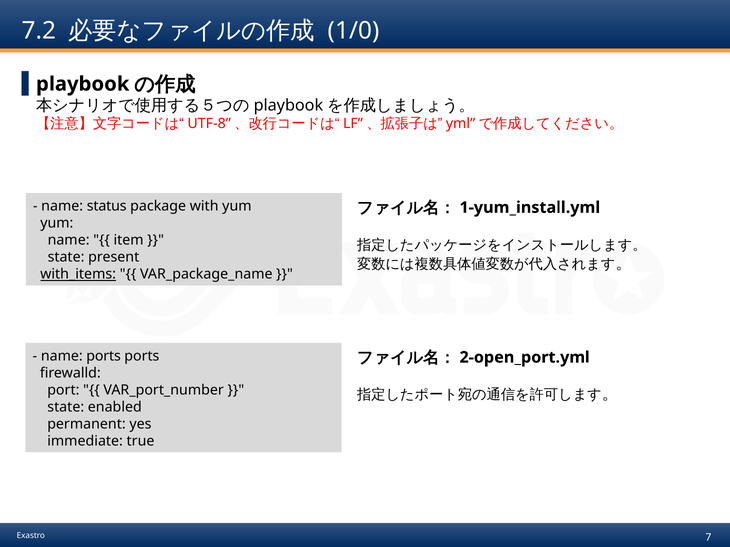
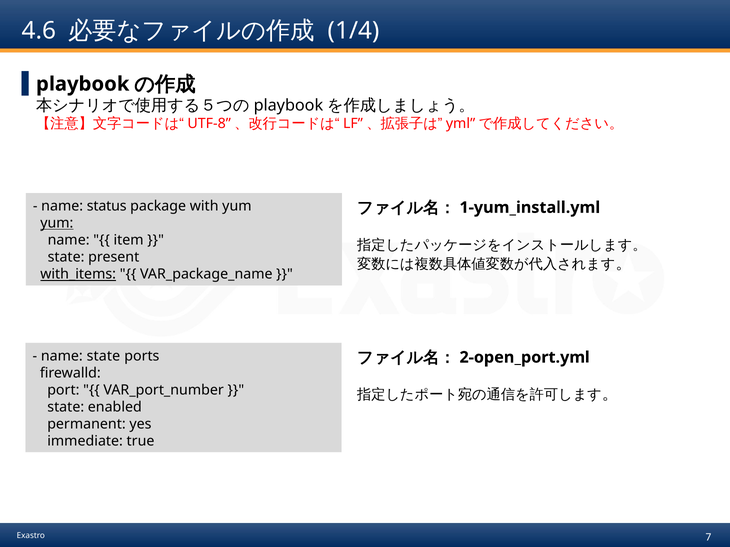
7.2: 7.2 -> 4.6 (39, 31)
1/0: 1/0 -> 1/4 (354, 31)
yum underline: none -> present (57, 223)
name ports: ports -> state (103, 356)
